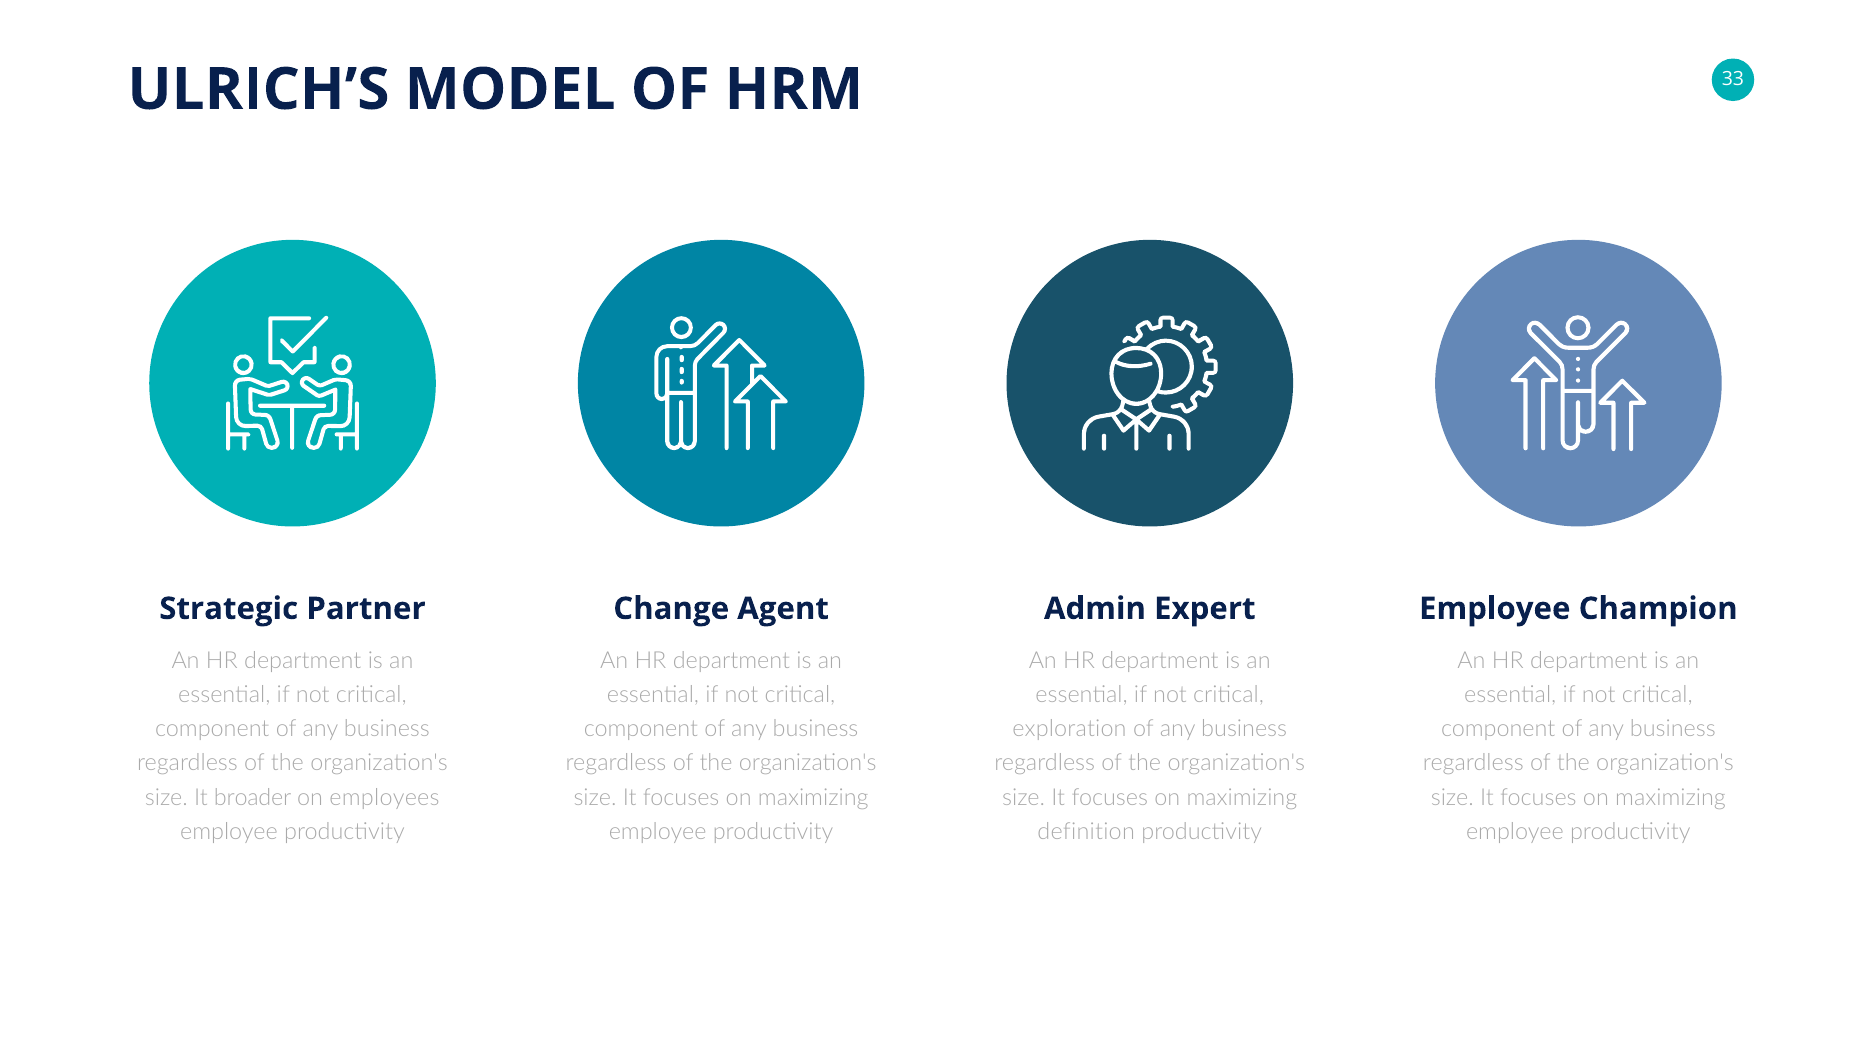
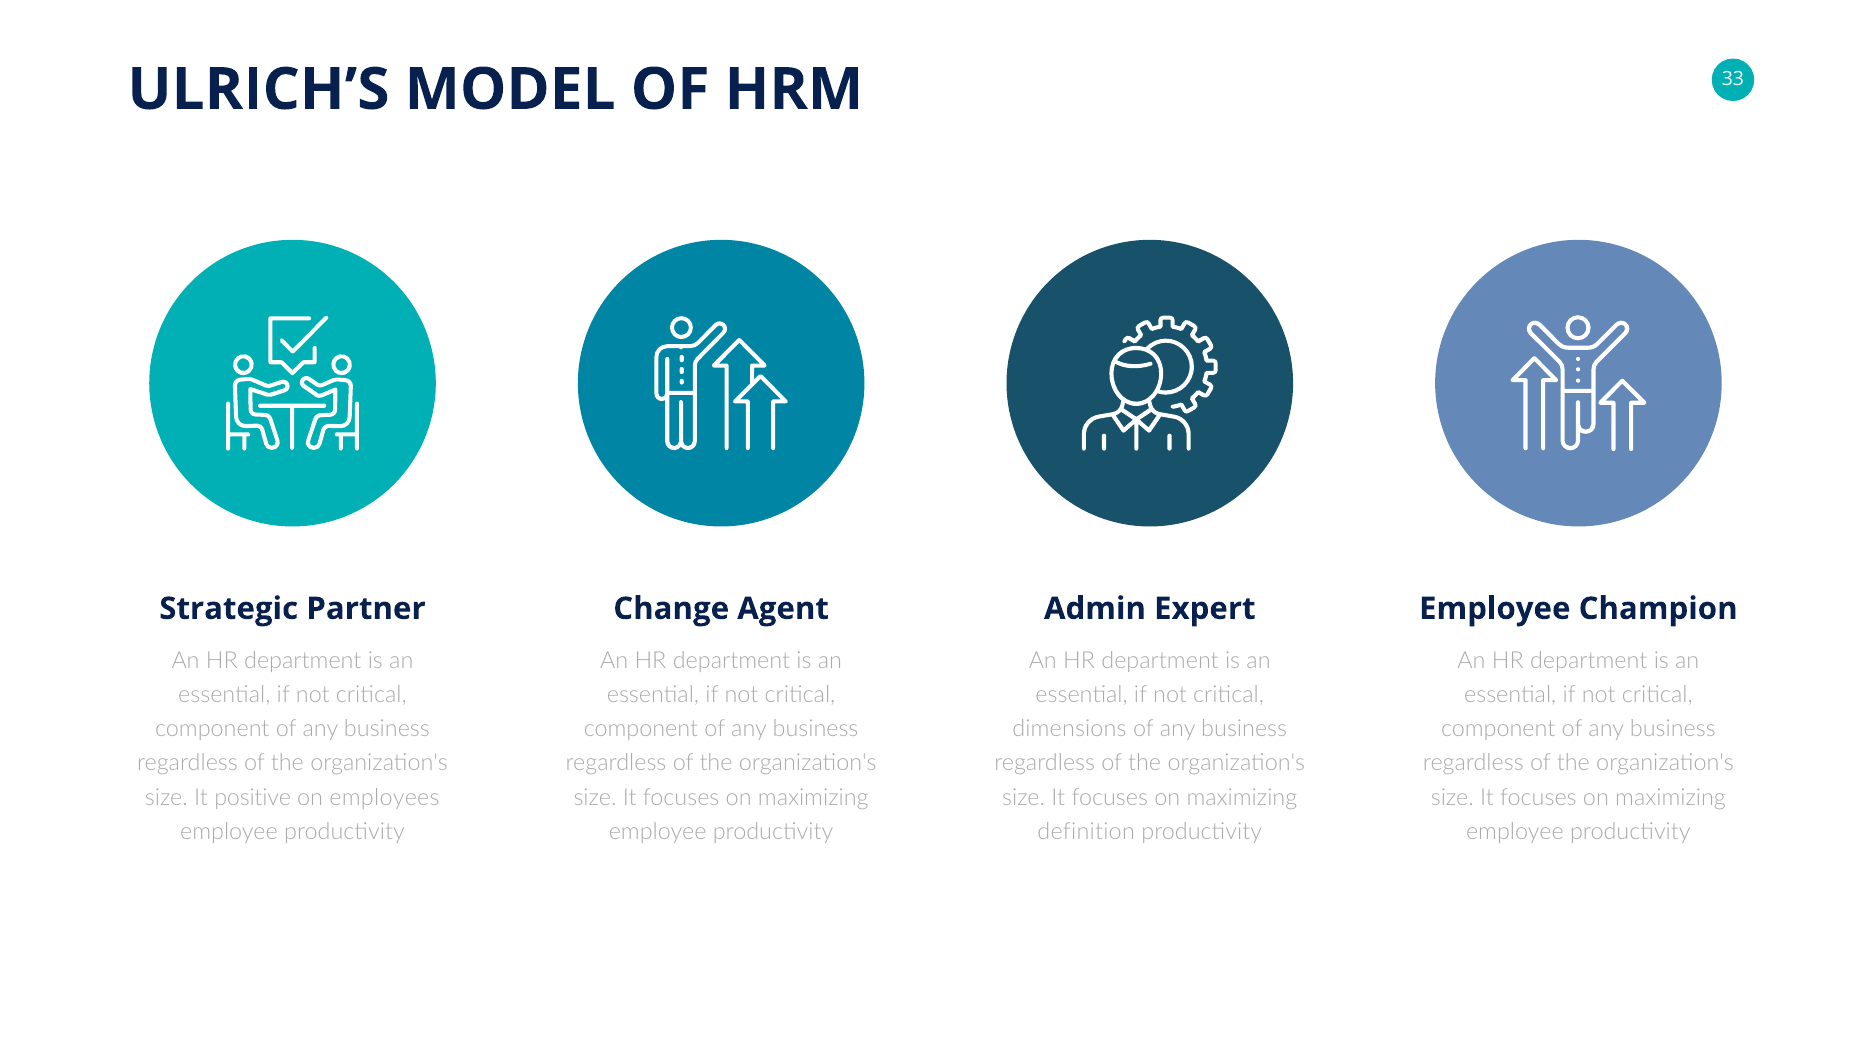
exploration: exploration -> dimensions (1069, 729)
broader: broader -> positive (253, 797)
